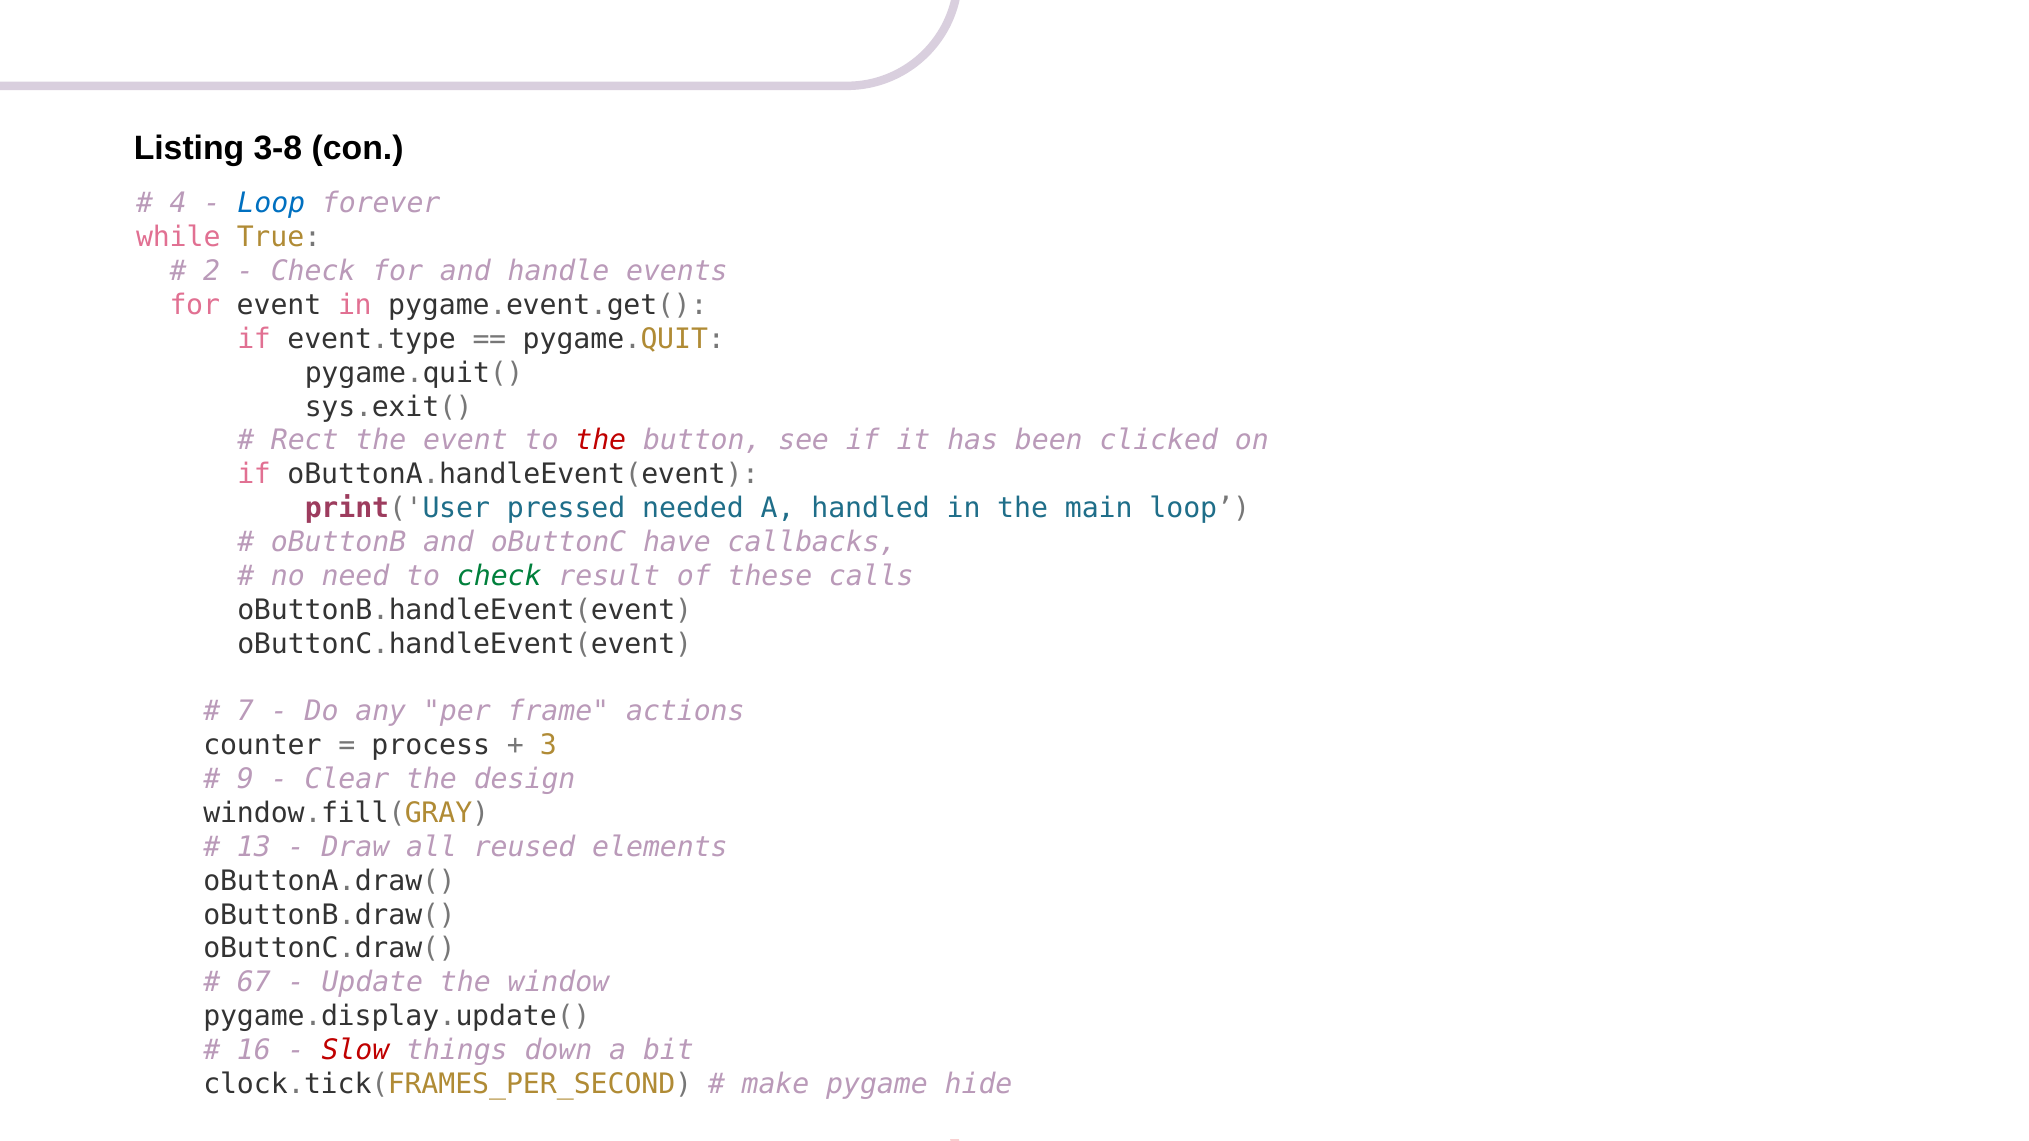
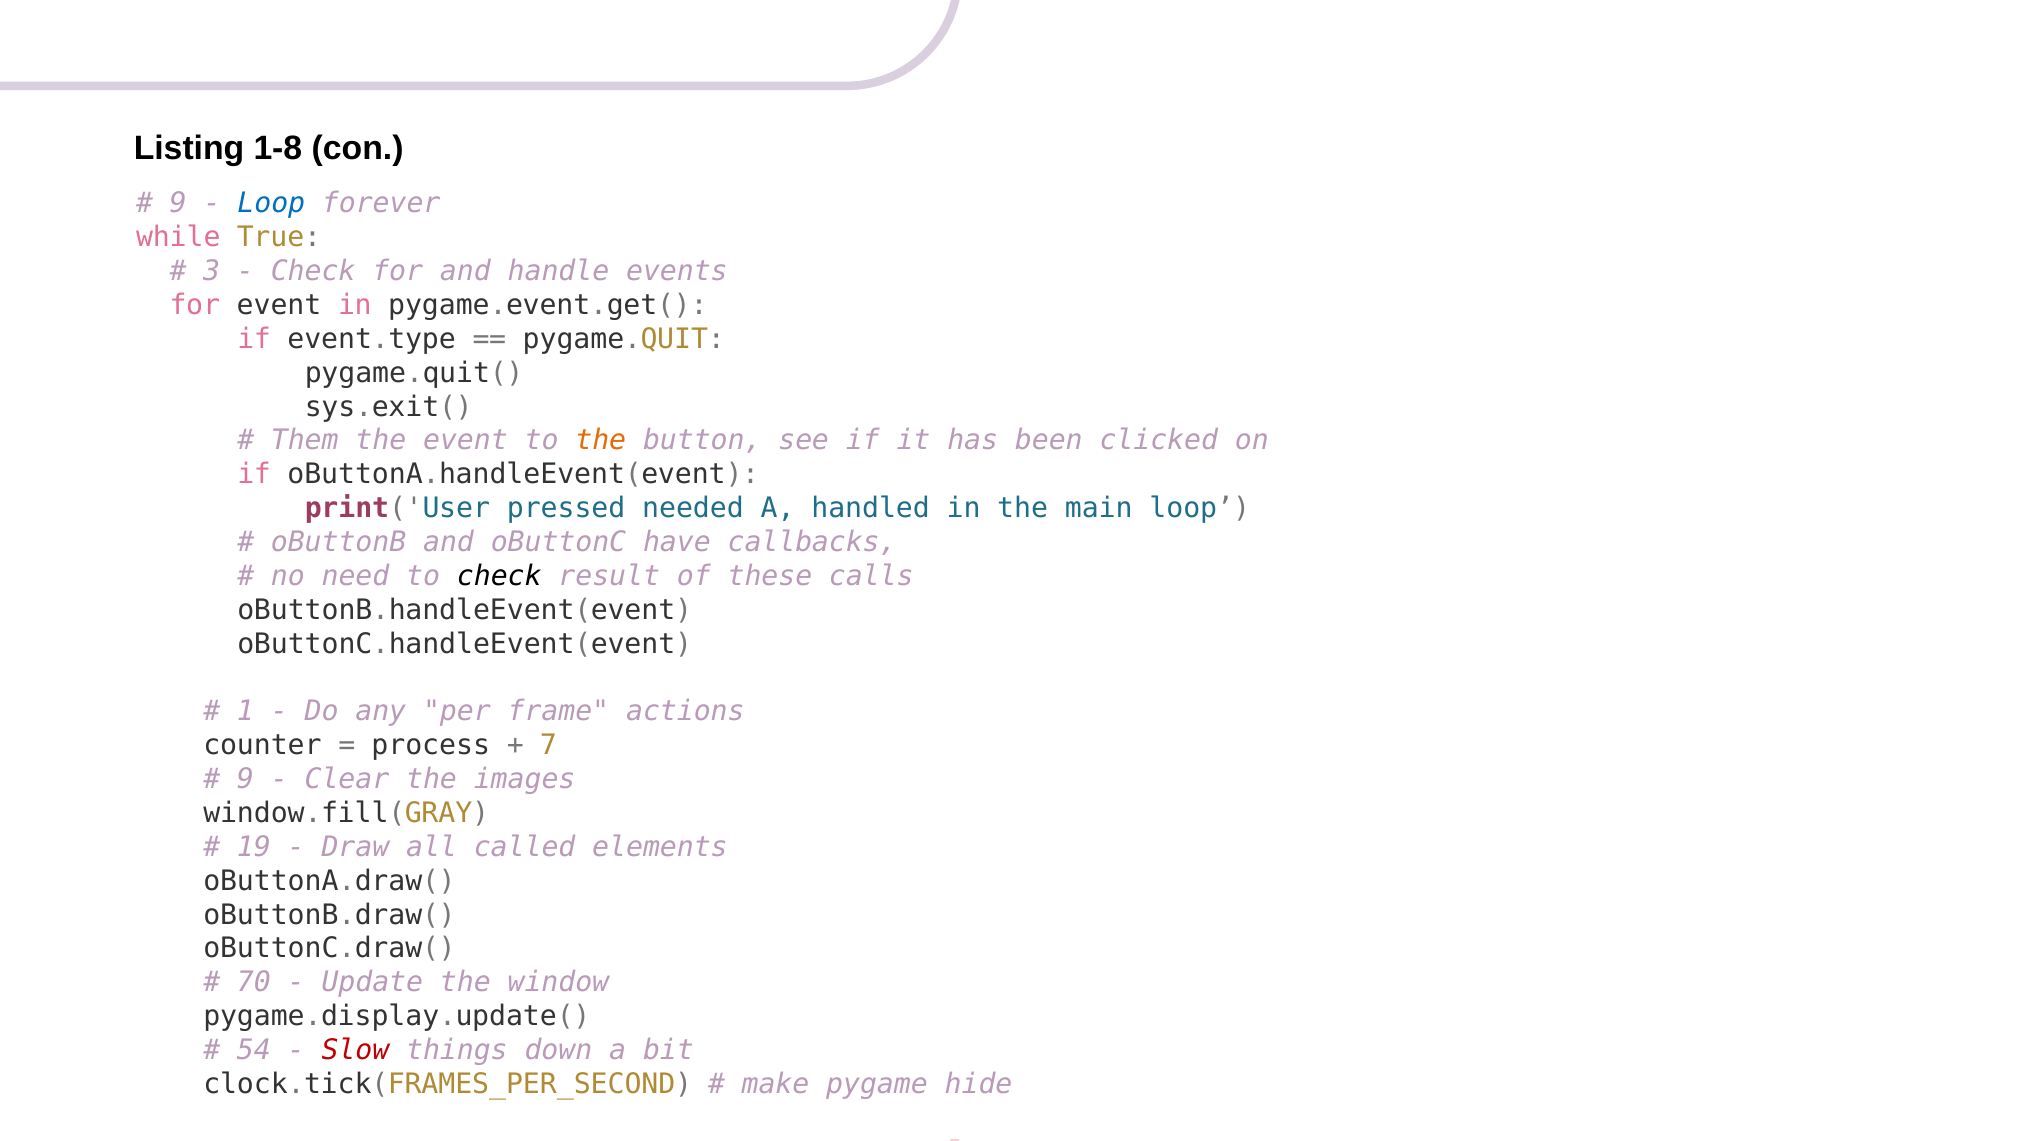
3-8: 3-8 -> 1-8 (278, 148)
4: 4 -> 9 (178, 204)
2: 2 -> 3 (212, 271)
Rect: Rect -> Them (305, 441)
the colour: red -> orange (601, 441)
check colour: green -> black (499, 576)
7: 7 -> 1 (245, 712)
3: 3 -> 7 (548, 746)
design: design -> images (525, 780)
13: 13 -> 19 (254, 847)
reused: reused -> called (525, 847)
67: 67 -> 70 (254, 983)
16: 16 -> 54 (254, 1050)
